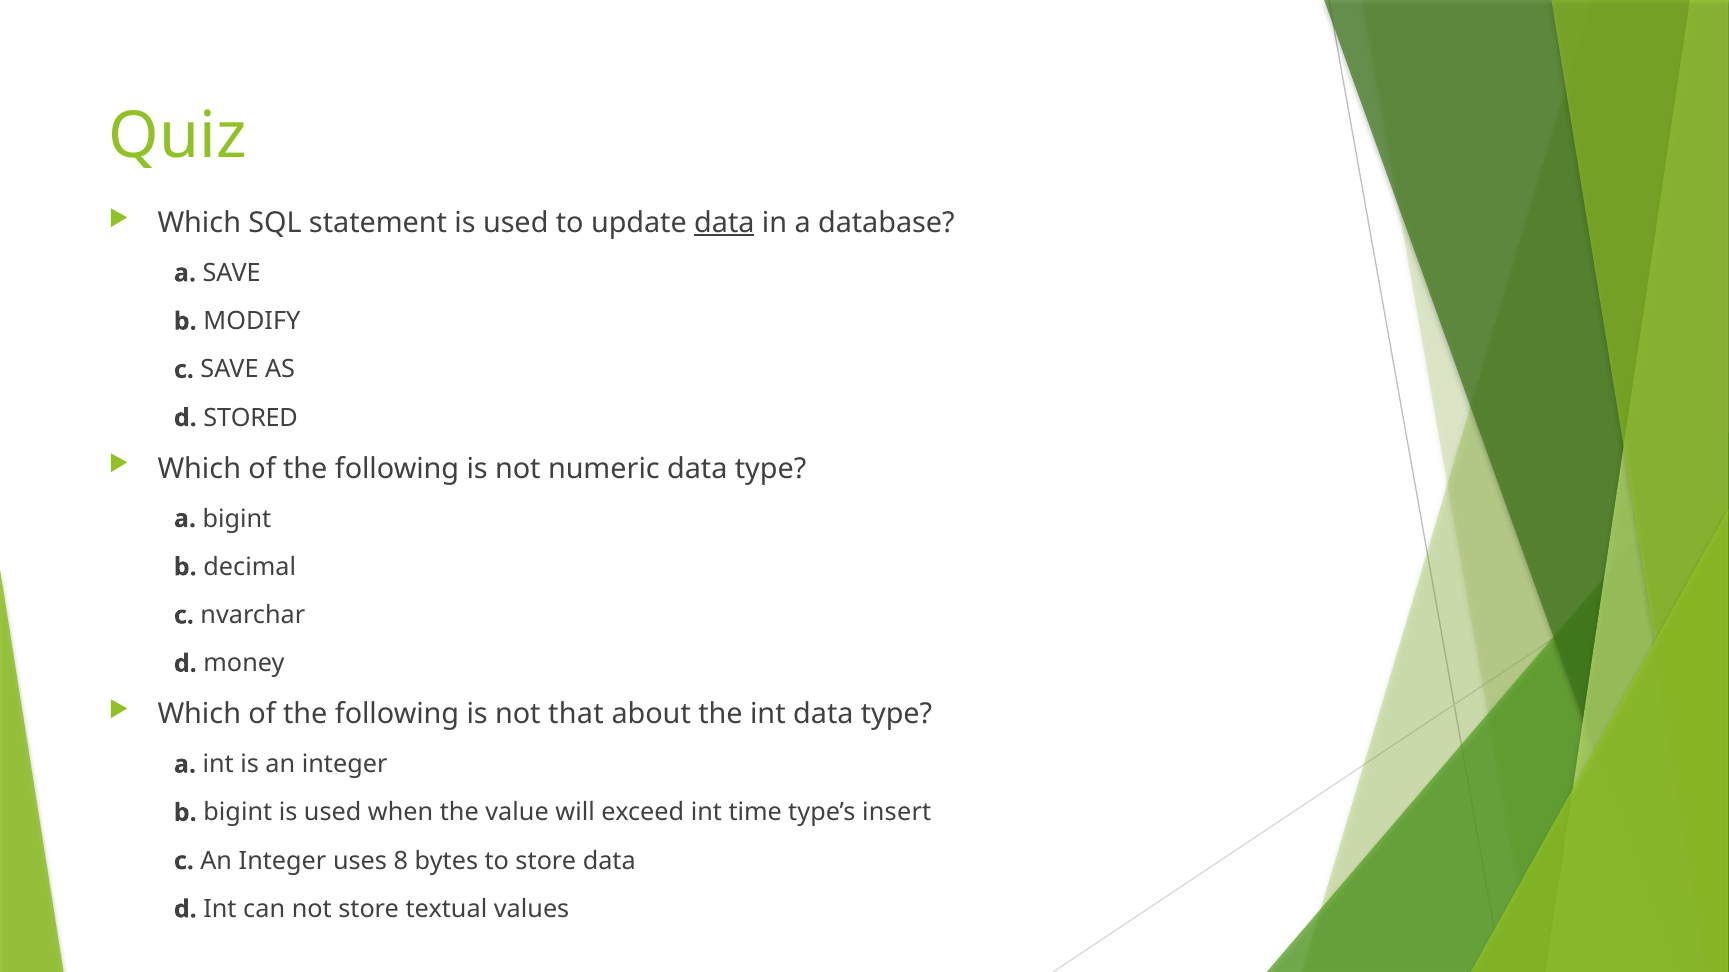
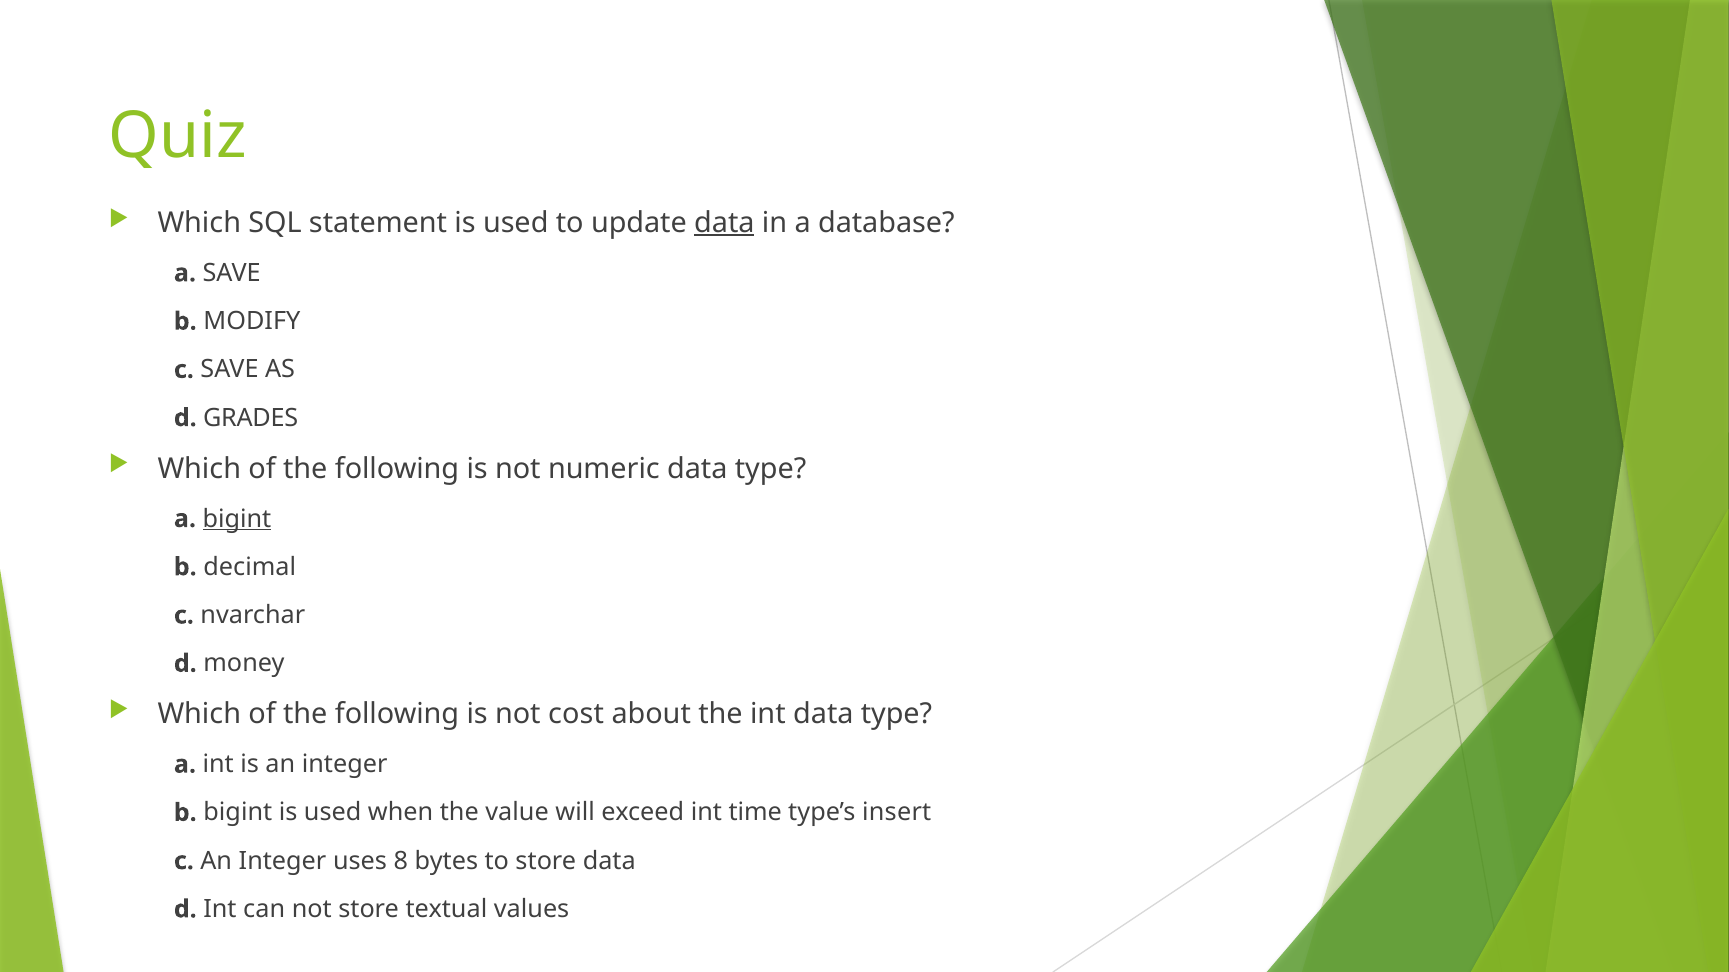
STORED: STORED -> GRADES (251, 418)
bigint underline: none -> present (237, 519)
that: that -> cost (576, 715)
